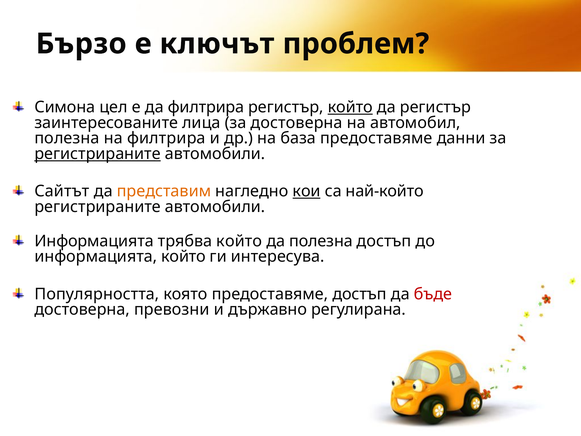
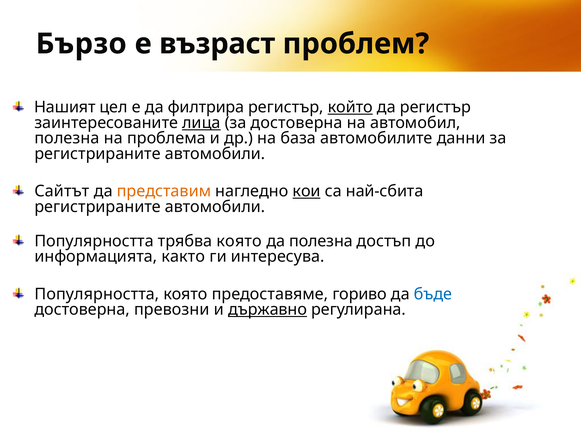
ключът: ключът -> възраст (217, 44)
Симона: Симона -> Нашият (65, 107)
лица underline: none -> present (201, 123)
на филтрира: филтрира -> проблема (166, 138)
база предоставяме: предоставяме -> автомобилите (376, 138)
регистрираните underline: present -> none (98, 154)
най-който: най-който -> най-сбита (385, 191)
Информацията: Информацията -> Популярността (94, 241)
трябва който: който -> която (239, 241)
информацията който: който -> както (183, 256)
предоставяме достъп: достъп -> гориво (360, 294)
бъде colour: red -> blue (433, 294)
държавно underline: none -> present (268, 309)
